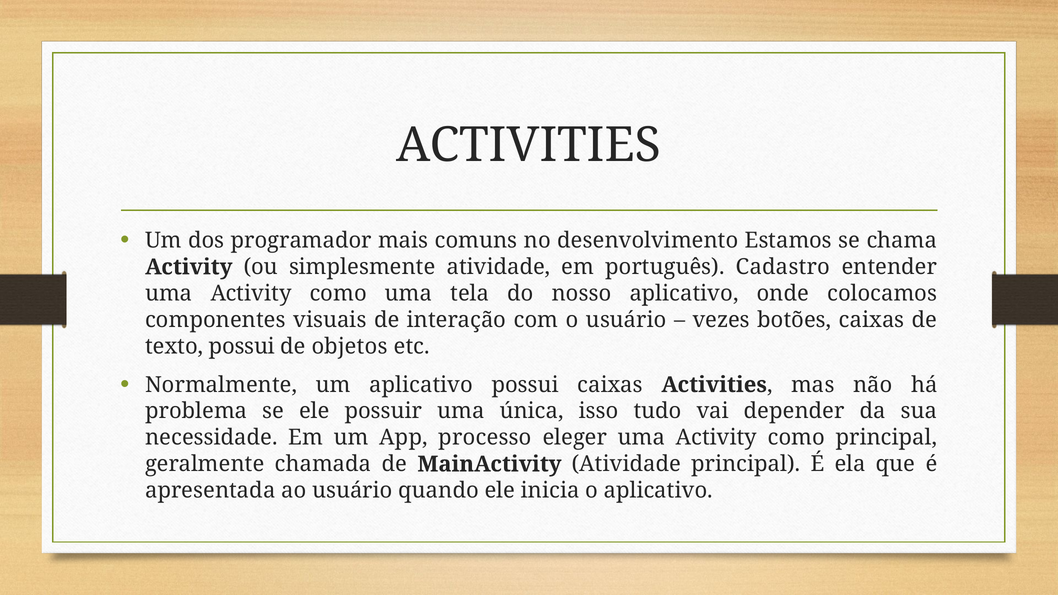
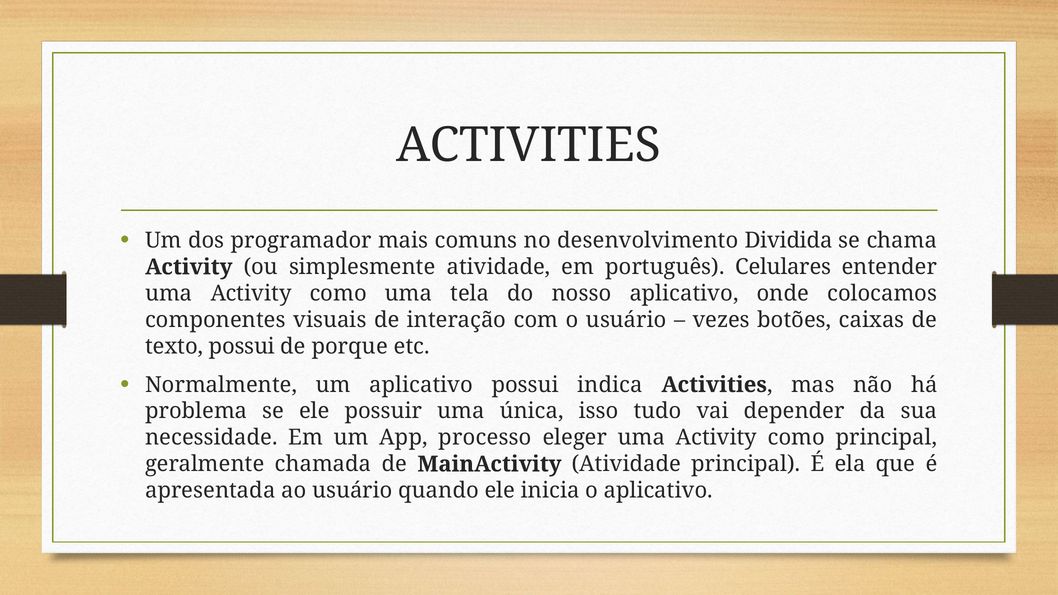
Estamos: Estamos -> Dividida (788, 241)
Cadastro: Cadastro -> Celulares (783, 267)
objetos: objetos -> porque (350, 346)
possui caixas: caixas -> indica (610, 385)
